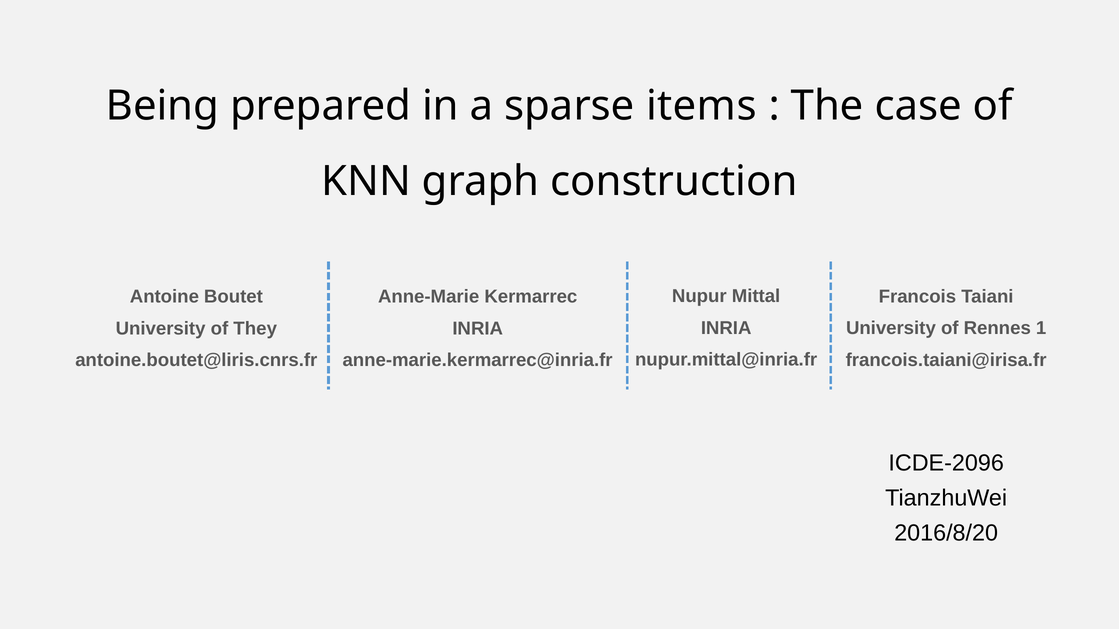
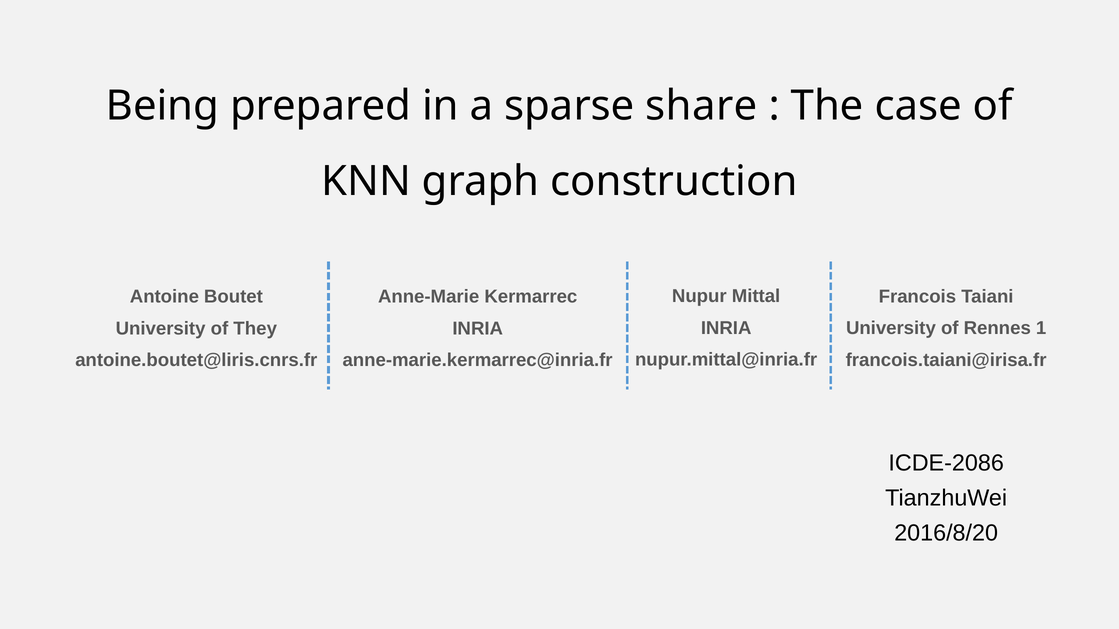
items: items -> share (701, 106)
ICDE-2096: ICDE-2096 -> ICDE-2086 (946, 463)
